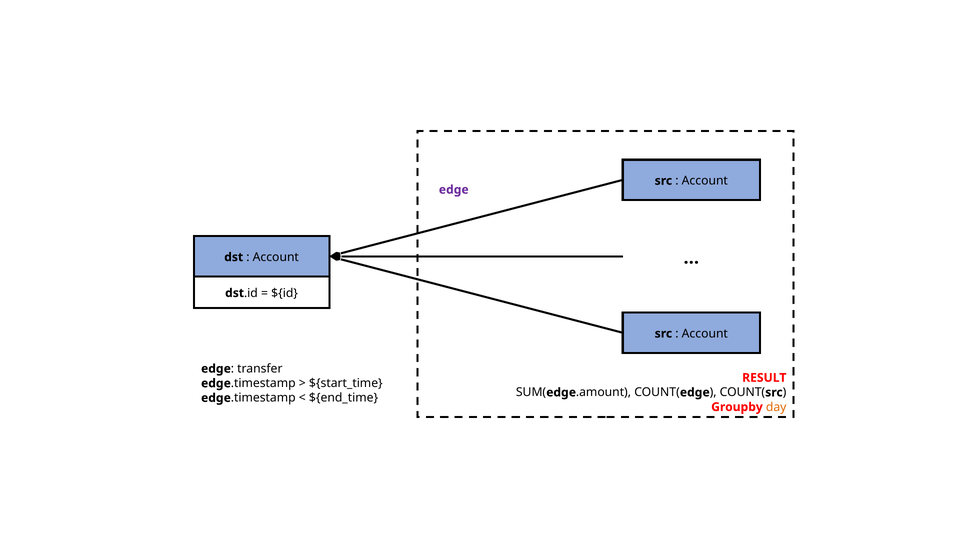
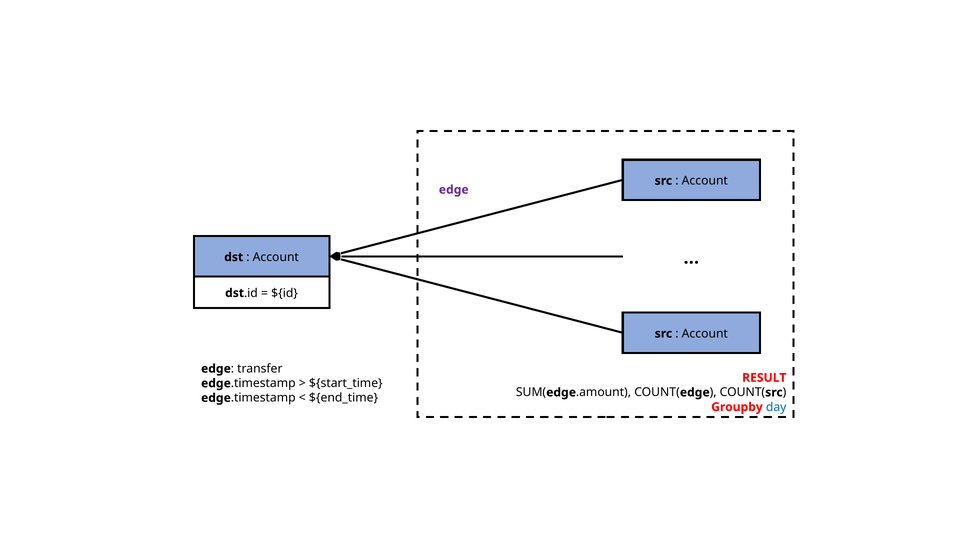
day colour: orange -> blue (776, 407)
